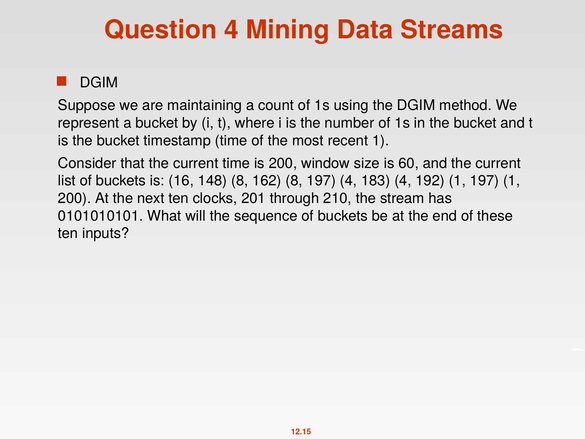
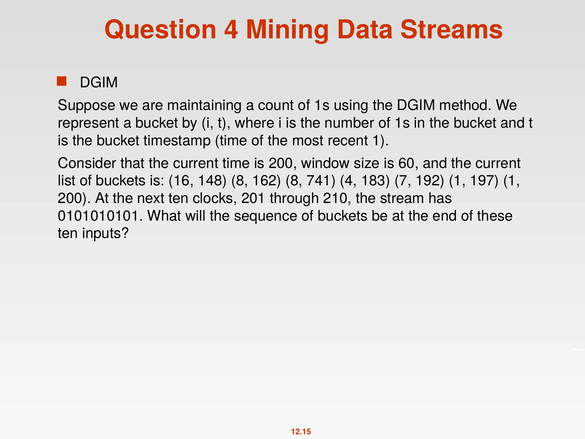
8 197: 197 -> 741 (321, 181)
183 4: 4 -> 7 (403, 181)
